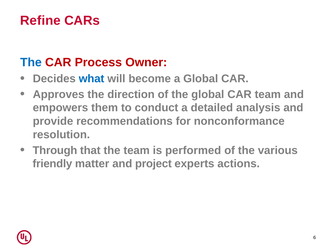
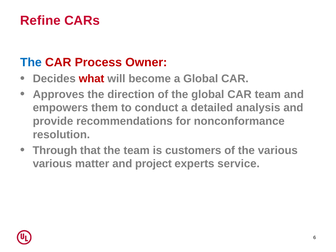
what colour: blue -> red (92, 79)
performed: performed -> customers (193, 150)
friendly: friendly -> various (52, 164)
actions: actions -> service (239, 164)
